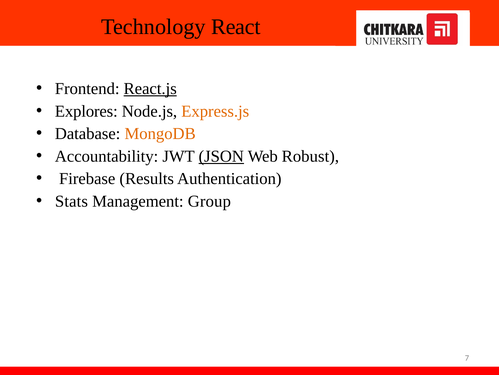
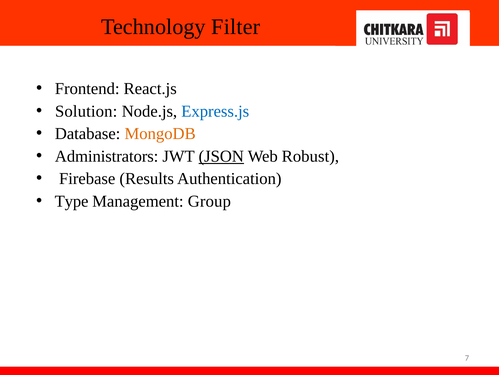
React: React -> Filter (236, 27)
React.js underline: present -> none (150, 88)
Explores: Explores -> Solution (86, 111)
Express.js colour: orange -> blue (215, 111)
Accountability: Accountability -> Administrators (107, 156)
Stats: Stats -> Type (72, 201)
